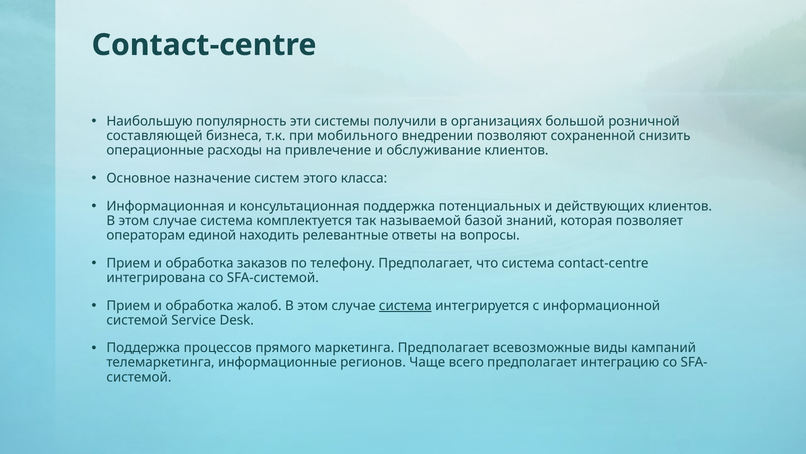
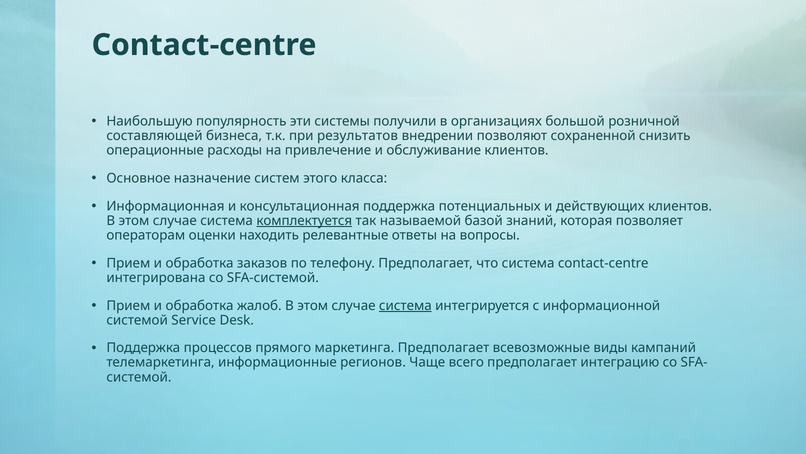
мобильного: мобильного -> результатов (358, 136)
комплектуется underline: none -> present (304, 220)
единой: единой -> оценки (212, 235)
